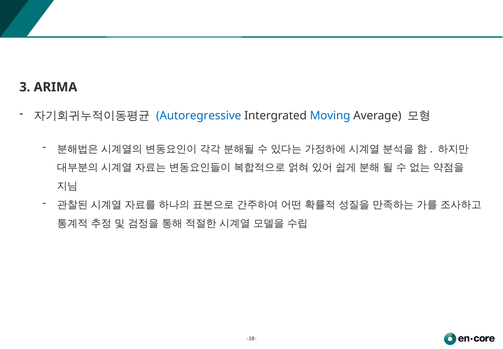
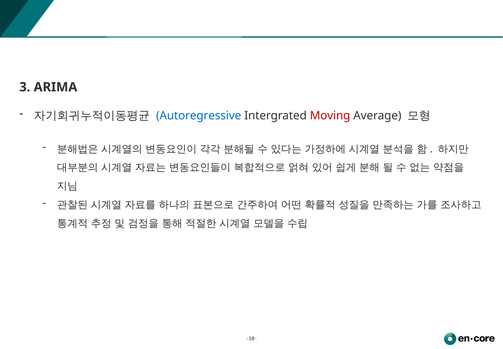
Moving colour: blue -> red (330, 115)
